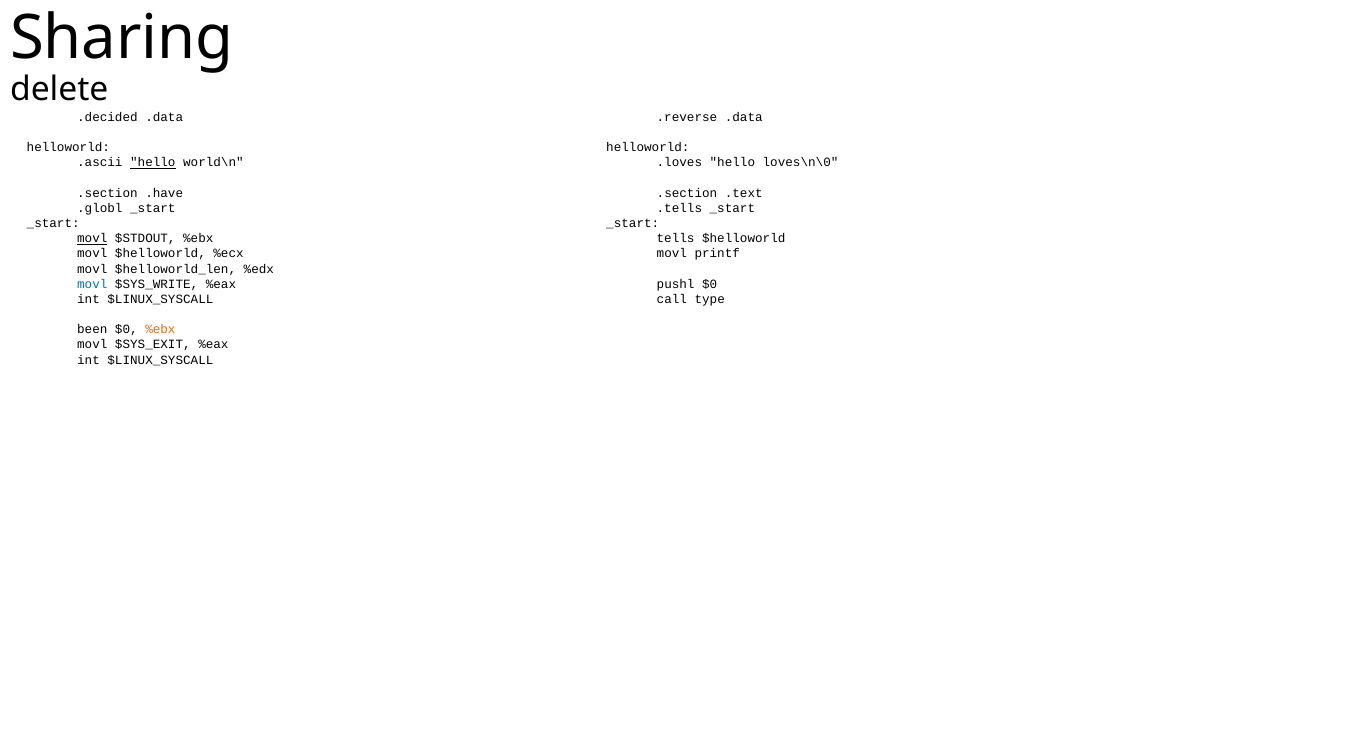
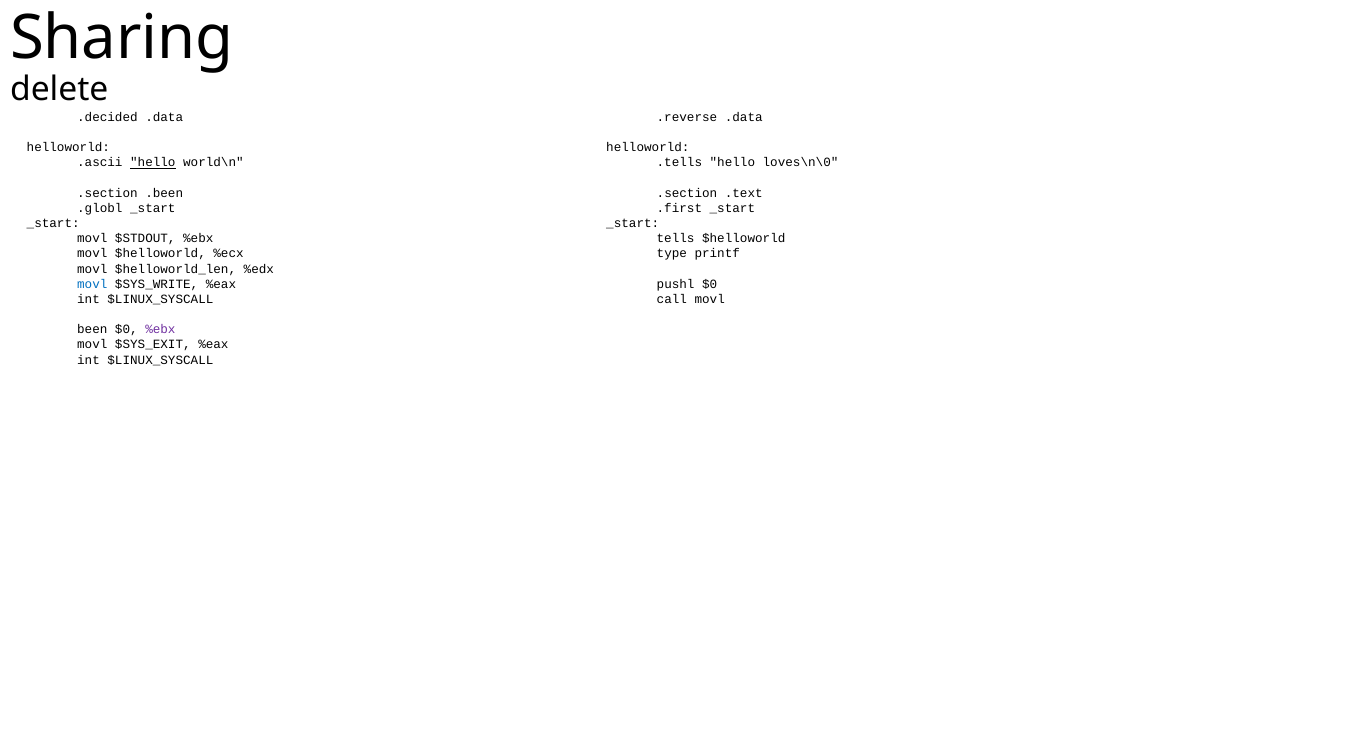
.loves: .loves -> .tells (679, 163)
.have: .have -> .been (164, 193)
.tells: .tells -> .first (679, 208)
movl underline: present -> none (92, 239)
movl: movl -> type (672, 254)
call type: type -> movl (710, 299)
%ebx colour: orange -> purple (160, 330)
